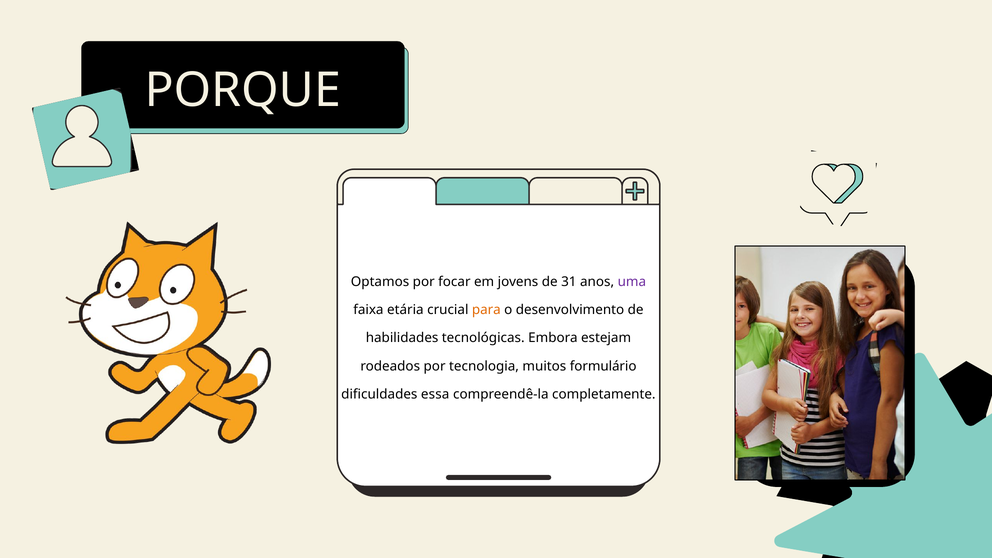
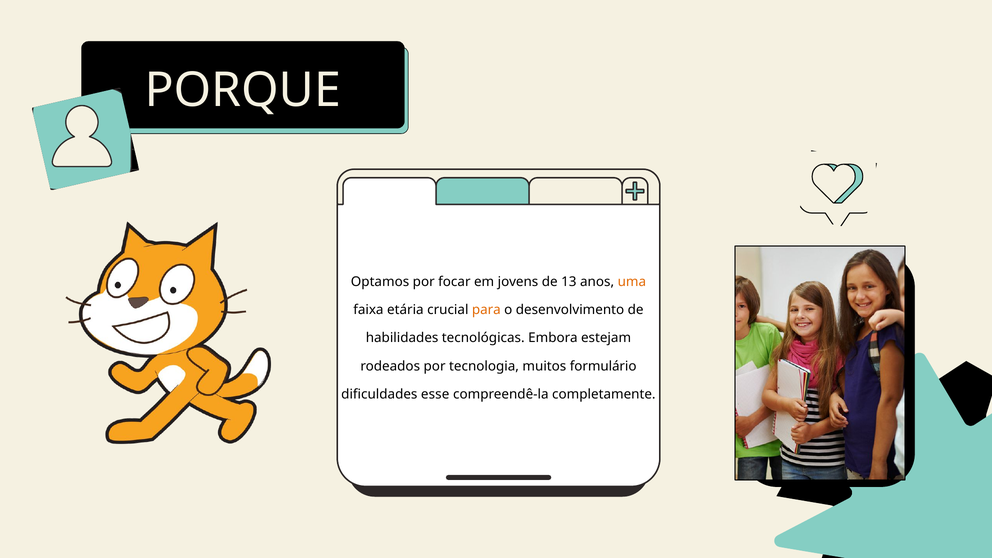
31: 31 -> 13 (569, 282)
uma colour: purple -> orange (632, 282)
essa: essa -> esse (435, 395)
